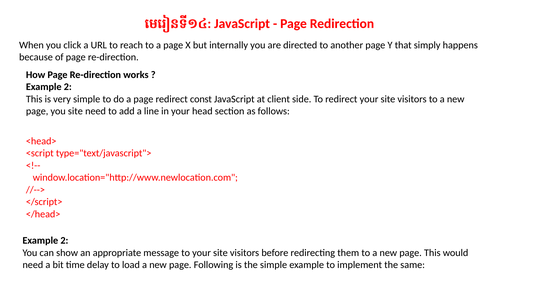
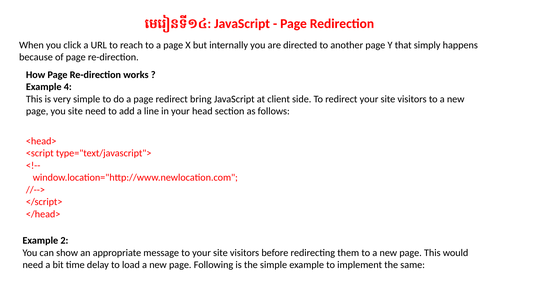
2: 2 -> 4 (68, 87)
const: const -> bring (201, 99)
